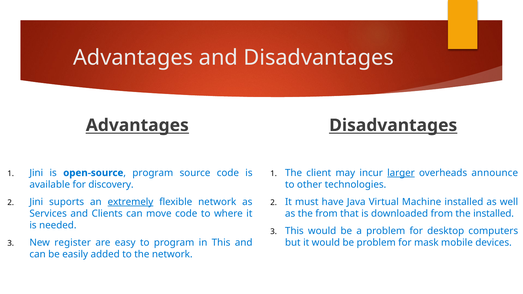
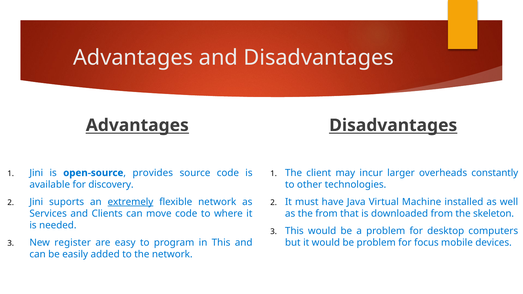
program: program -> provides (153, 173)
larger underline: present -> none (401, 173)
announce: announce -> constantly (495, 173)
the installed: installed -> skeleton (494, 214)
mask: mask -> focus (426, 243)
